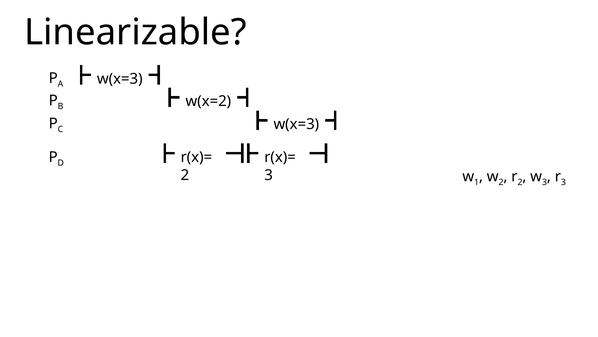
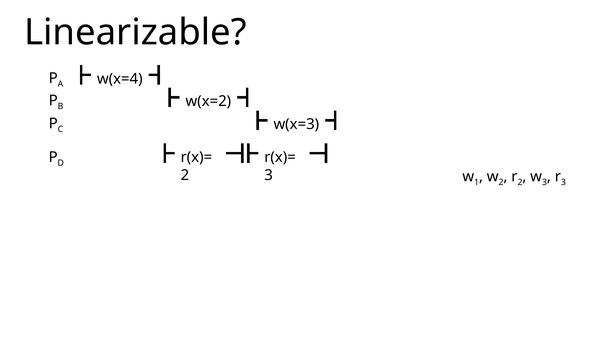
w(x=3: w(x=3 -> w(x=4 (120, 79)
